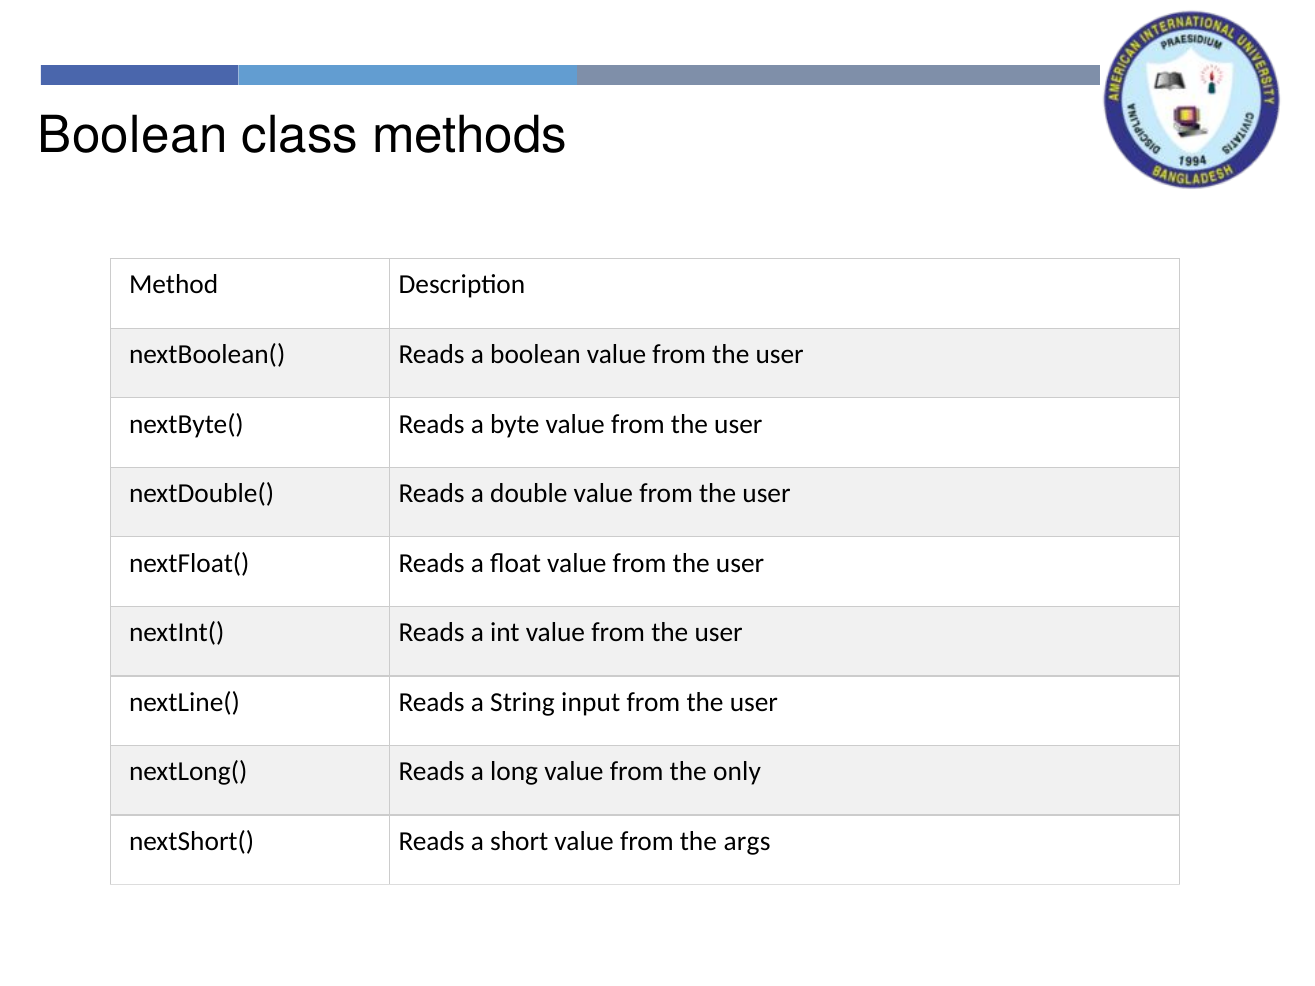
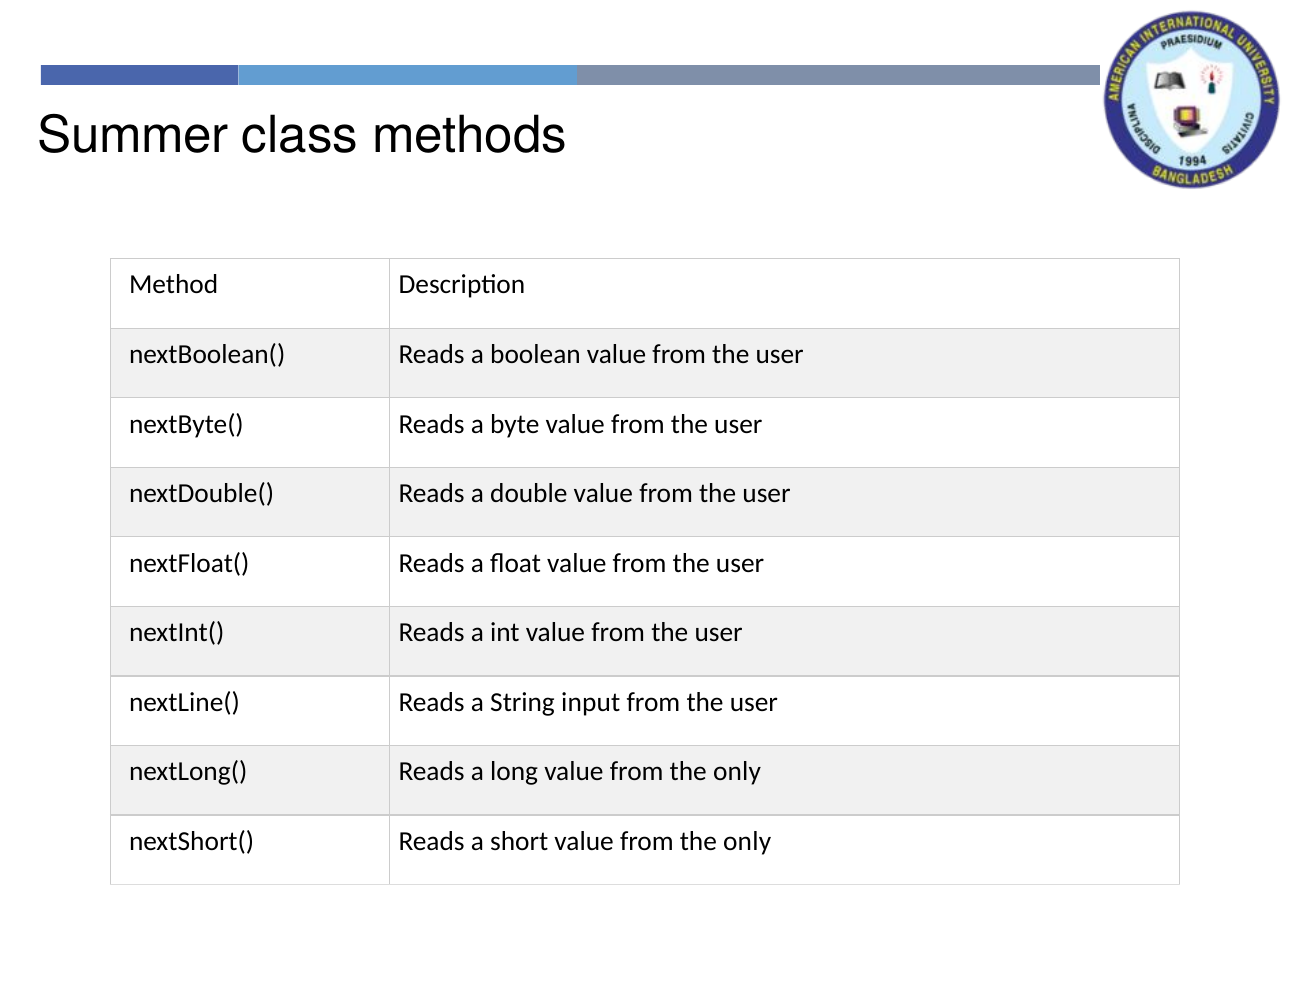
Boolean: Boolean -> Summer (133, 136)
args: args -> only (747, 842)
